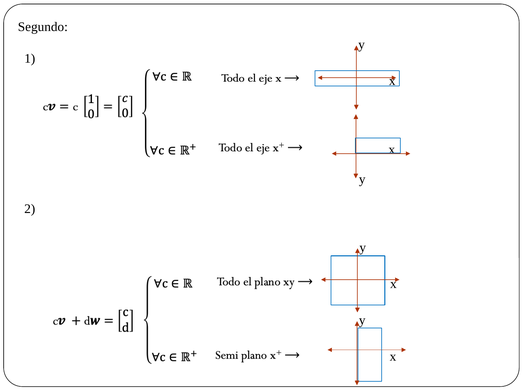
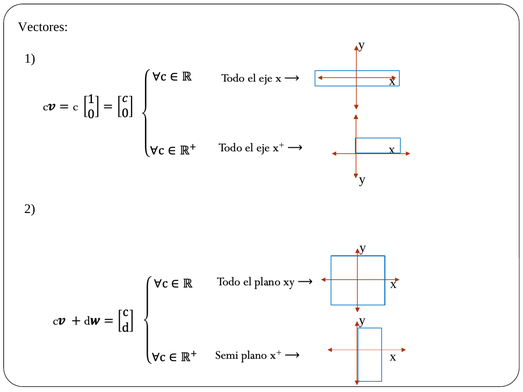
Segundo: Segundo -> Vectores (43, 27)
